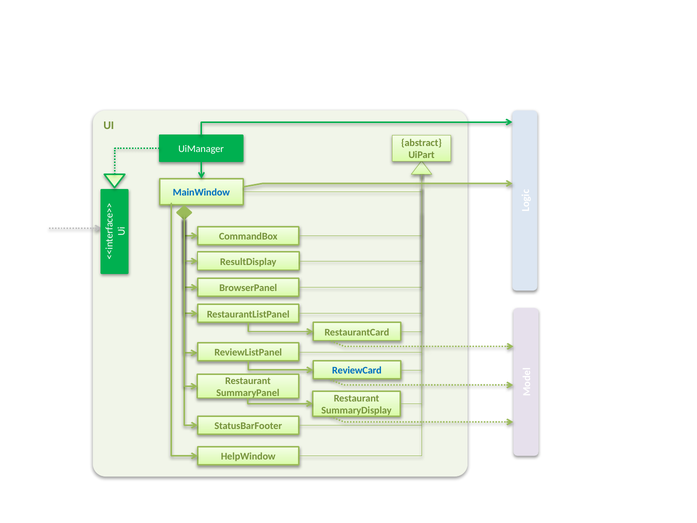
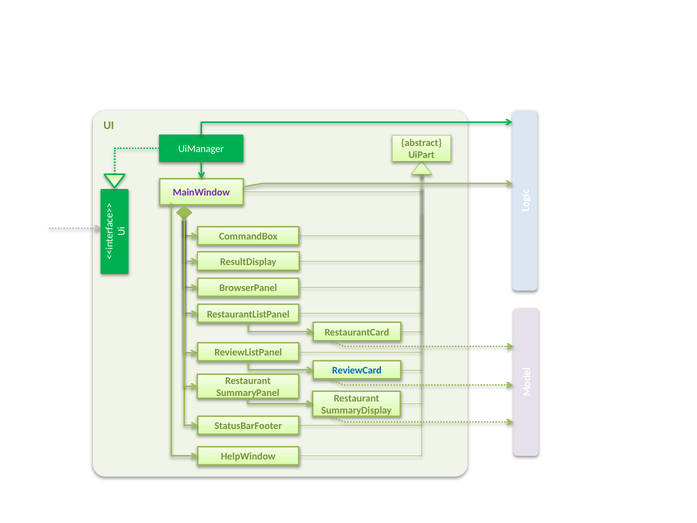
MainWindow colour: blue -> purple (201, 192)
